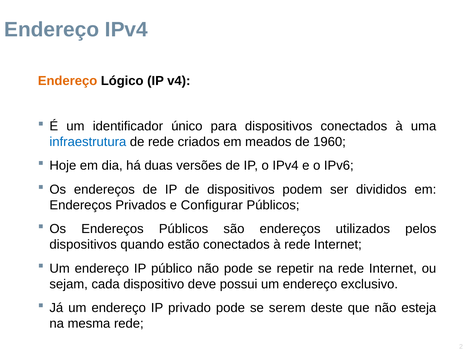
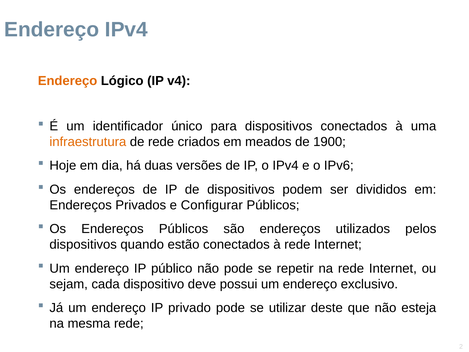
infraestrutura colour: blue -> orange (88, 142)
1960: 1960 -> 1900 (330, 142)
serem: serem -> utilizar (287, 308)
